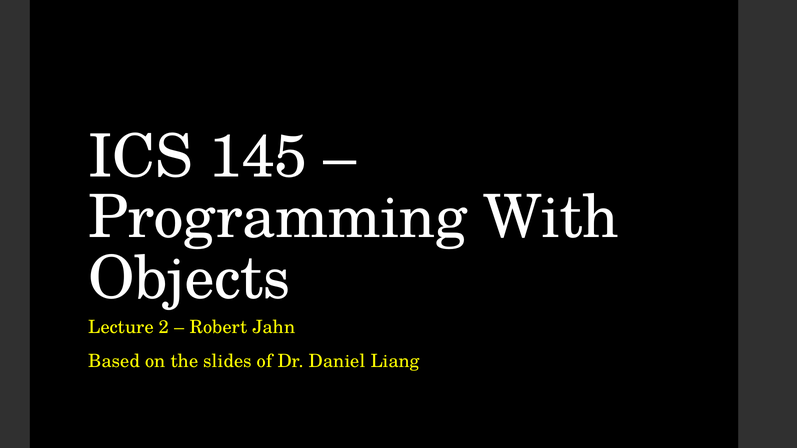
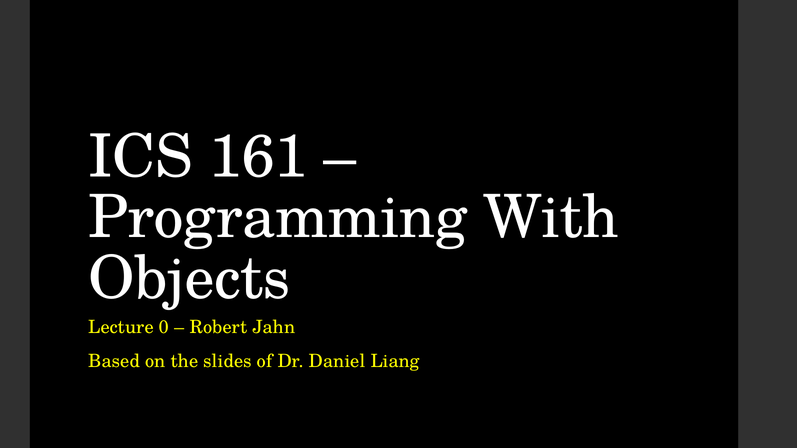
145: 145 -> 161 (258, 157)
2: 2 -> 0 (164, 327)
